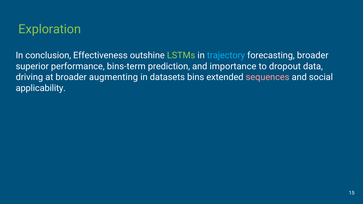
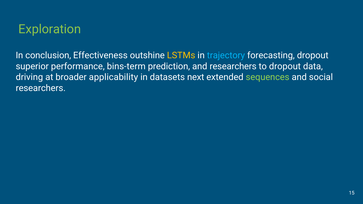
LSTMs colour: light green -> yellow (181, 55)
forecasting broader: broader -> dropout (313, 55)
and importance: importance -> researchers (233, 66)
augmenting: augmenting -> applicability (114, 77)
bins: bins -> next (196, 77)
sequences colour: pink -> light green (268, 77)
applicability: applicability -> researchers (41, 88)
